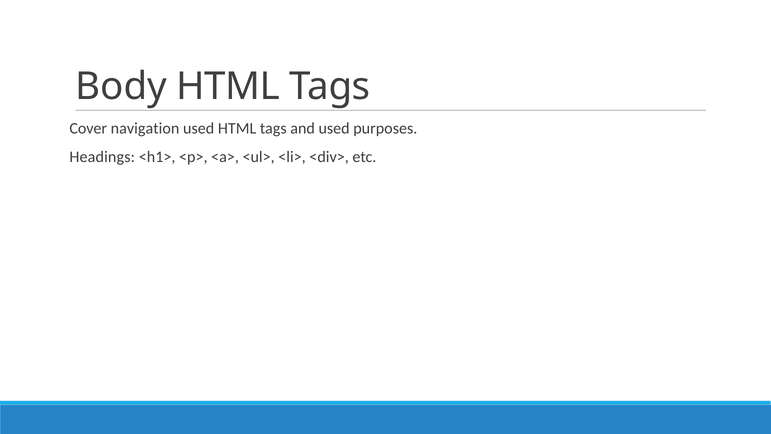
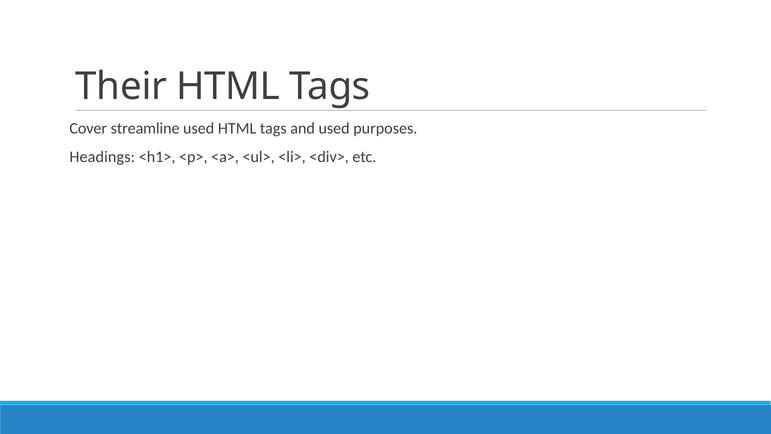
Body: Body -> Their (121, 86)
navigation: navigation -> streamline (145, 128)
